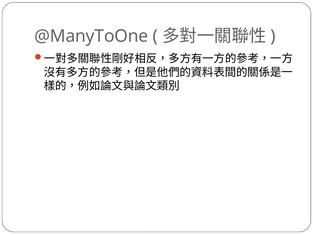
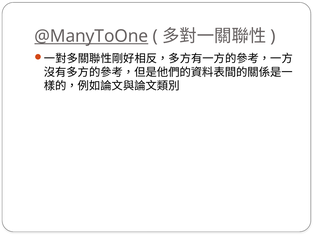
@ManyToOne underline: none -> present (91, 36)
